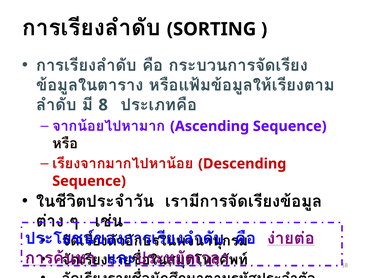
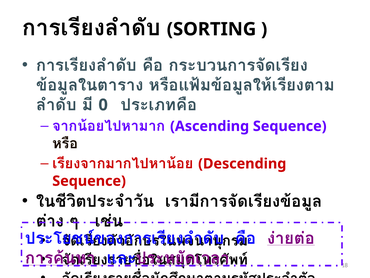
8: 8 -> 0 (103, 105)
